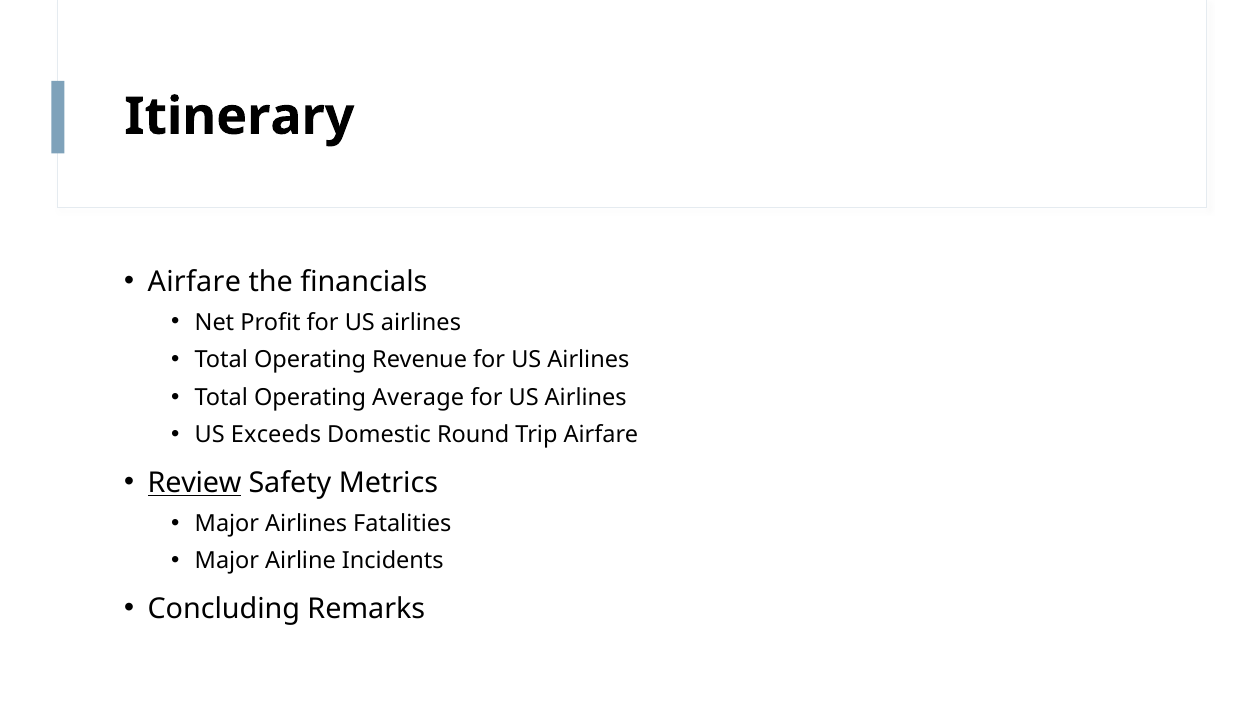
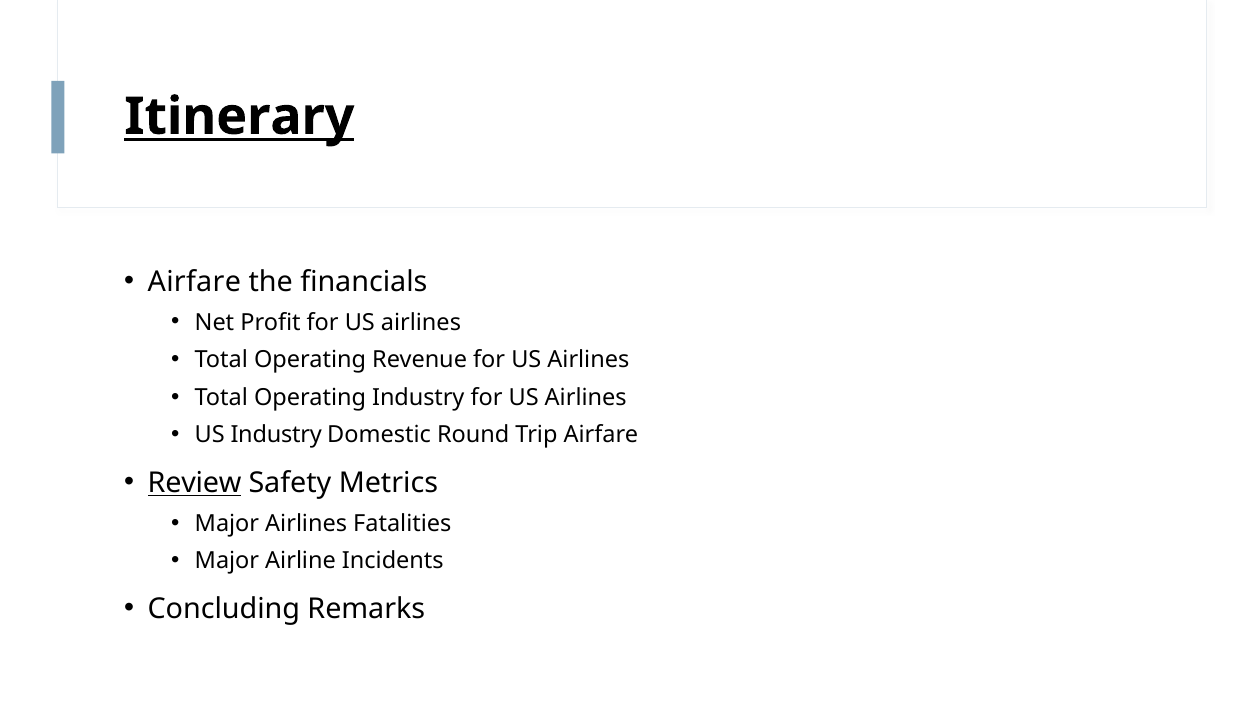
Itinerary underline: none -> present (239, 117)
Operating Average: Average -> Industry (418, 398)
US Exceeds: Exceeds -> Industry (276, 435)
